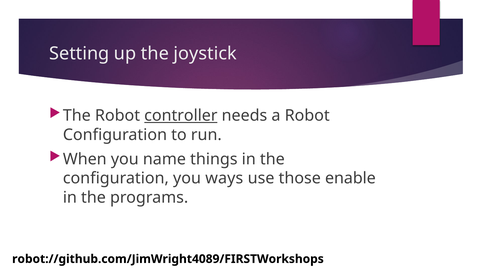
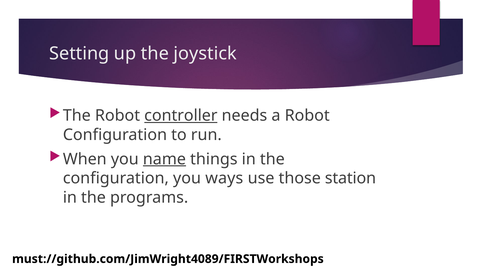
name underline: none -> present (164, 159)
enable: enable -> station (350, 178)
robot://github.com/JimWright4089/FIRSTWorkshops: robot://github.com/JimWright4089/FIRSTWorkshops -> must://github.com/JimWright4089/FIRSTWorkshops (168, 259)
